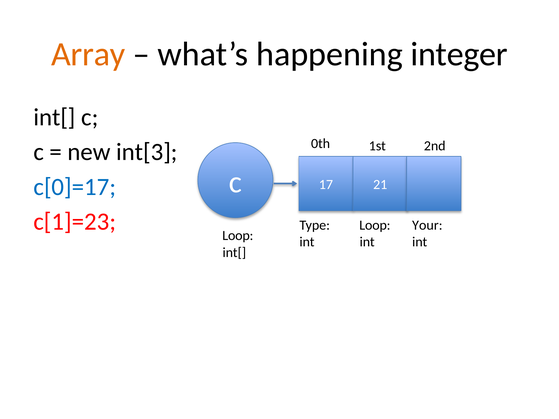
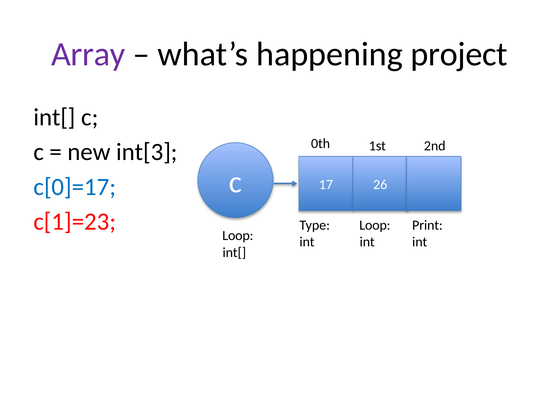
Array colour: orange -> purple (88, 54)
integer: integer -> project (459, 54)
21: 21 -> 26 (380, 185)
Your: Your -> Print (427, 225)
